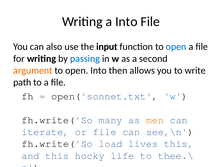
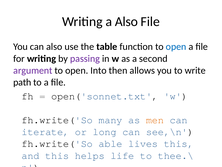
a Into: Into -> Also (126, 21)
input: input -> table (107, 47)
passing colour: blue -> purple (85, 58)
argument colour: orange -> purple (33, 70)
or file: file -> long (105, 131)
load: load -> able (110, 143)
hocky: hocky -> helps (90, 155)
